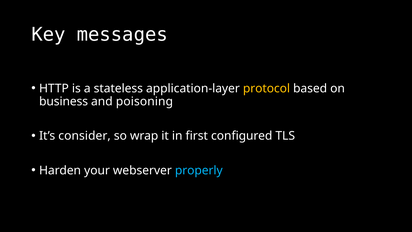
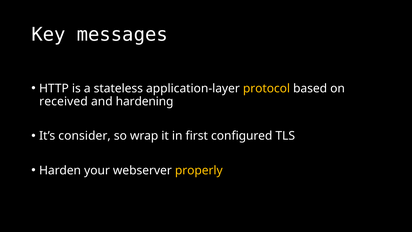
business: business -> received (64, 101)
poisoning: poisoning -> hardening (145, 101)
properly colour: light blue -> yellow (199, 170)
